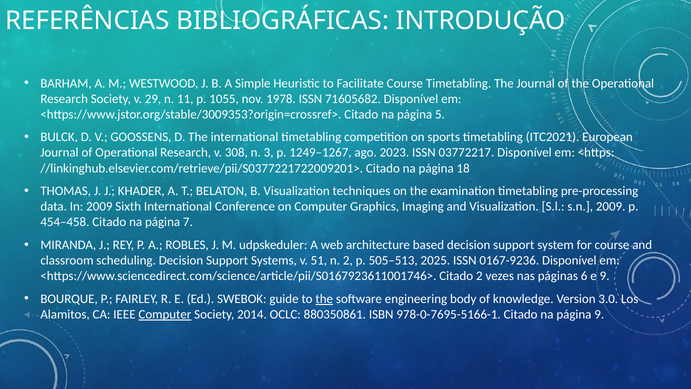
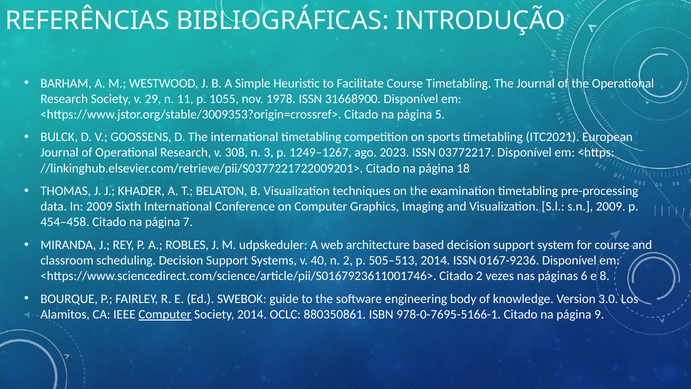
71605682: 71605682 -> 31668900 (353, 99)
51: 51 -> 40 (319, 260)
505–513 2025: 2025 -> 2014 (435, 260)
e 9: 9 -> 8 (605, 276)
the underline: present -> none (324, 299)
